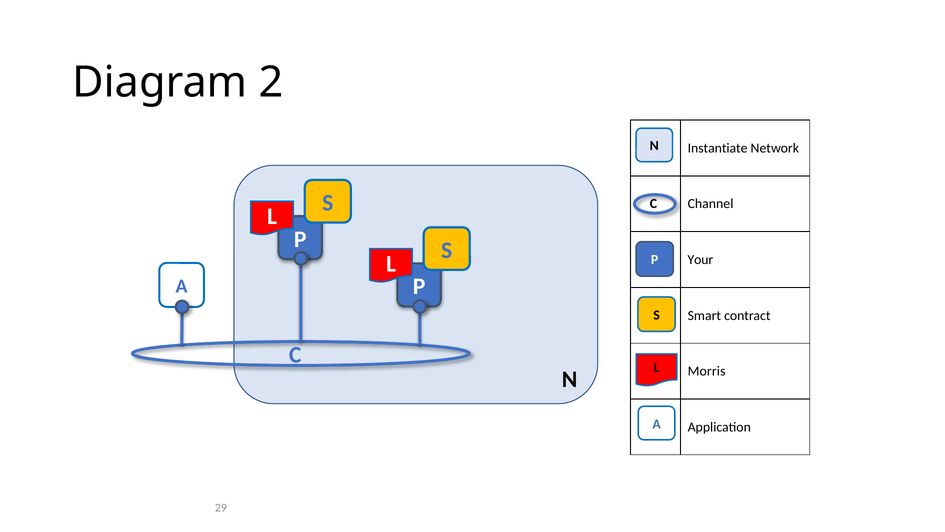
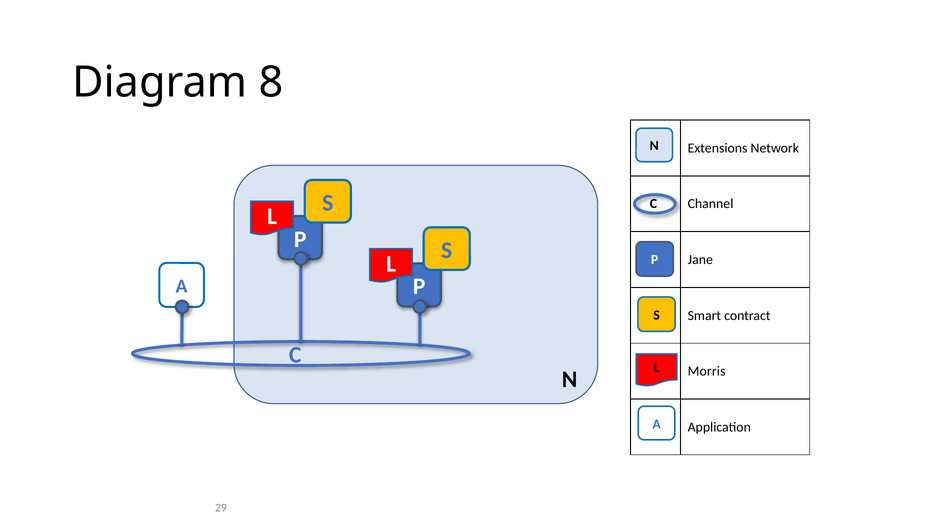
2: 2 -> 8 (271, 82)
Instantiate: Instantiate -> Extensions (718, 148)
Your: Your -> Jane (700, 260)
